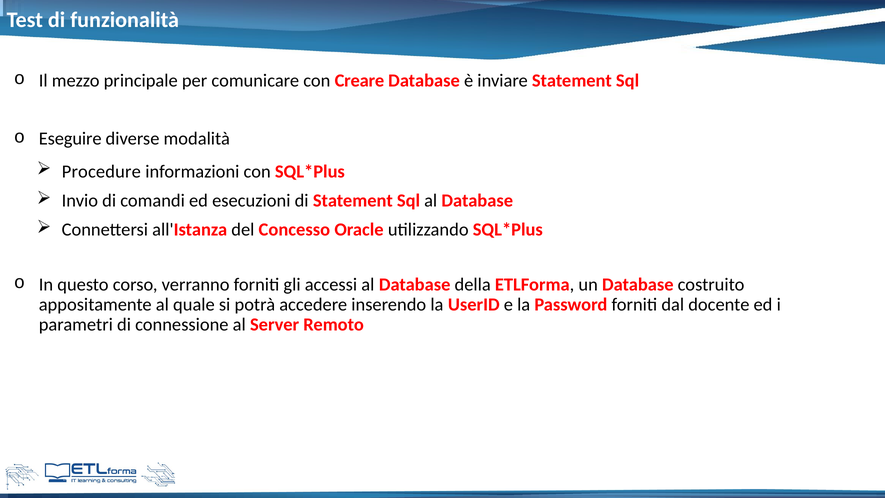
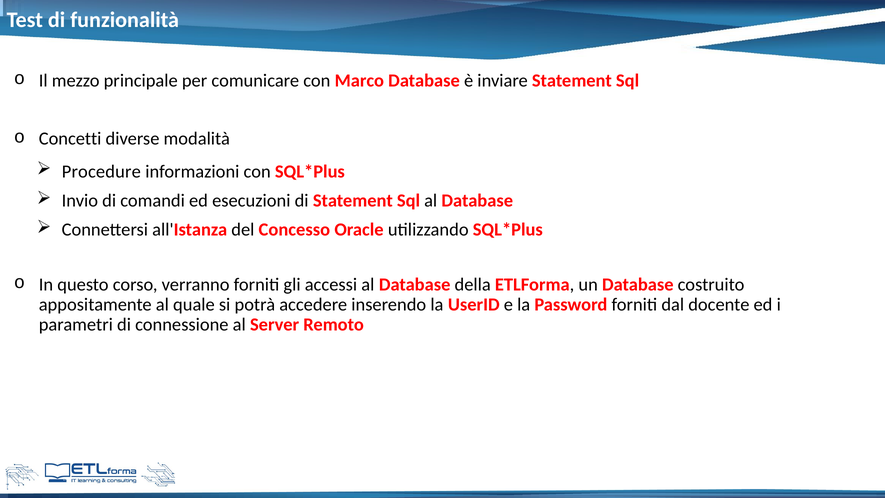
Creare: Creare -> Marco (359, 81)
Eseguire: Eseguire -> Concetti (70, 139)
